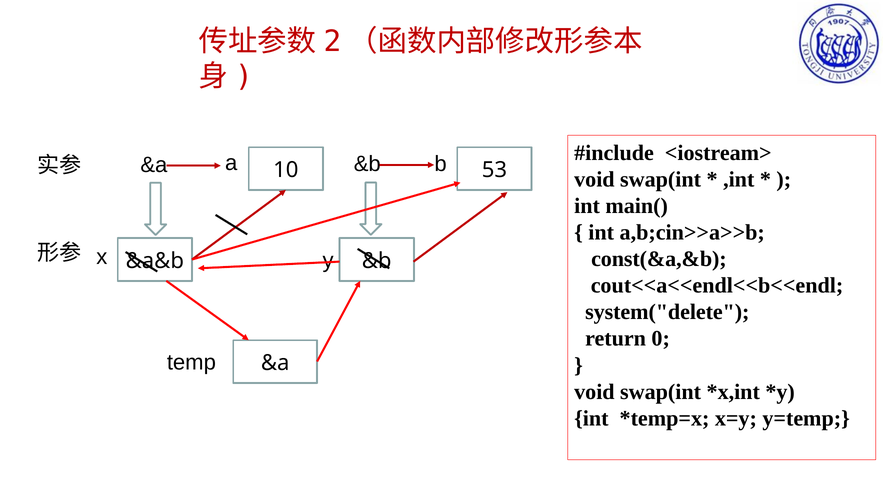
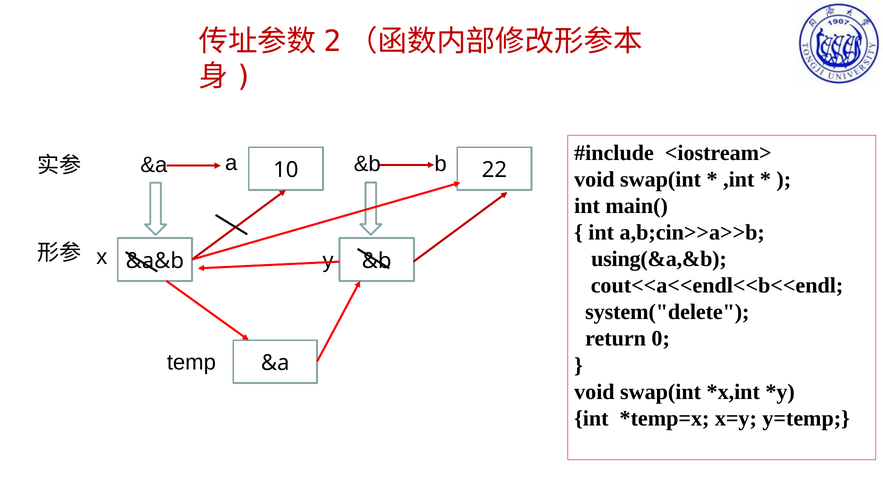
53: 53 -> 22 (494, 170)
const(&a,&b: const(&a,&b -> using(&a,&b (659, 259)
